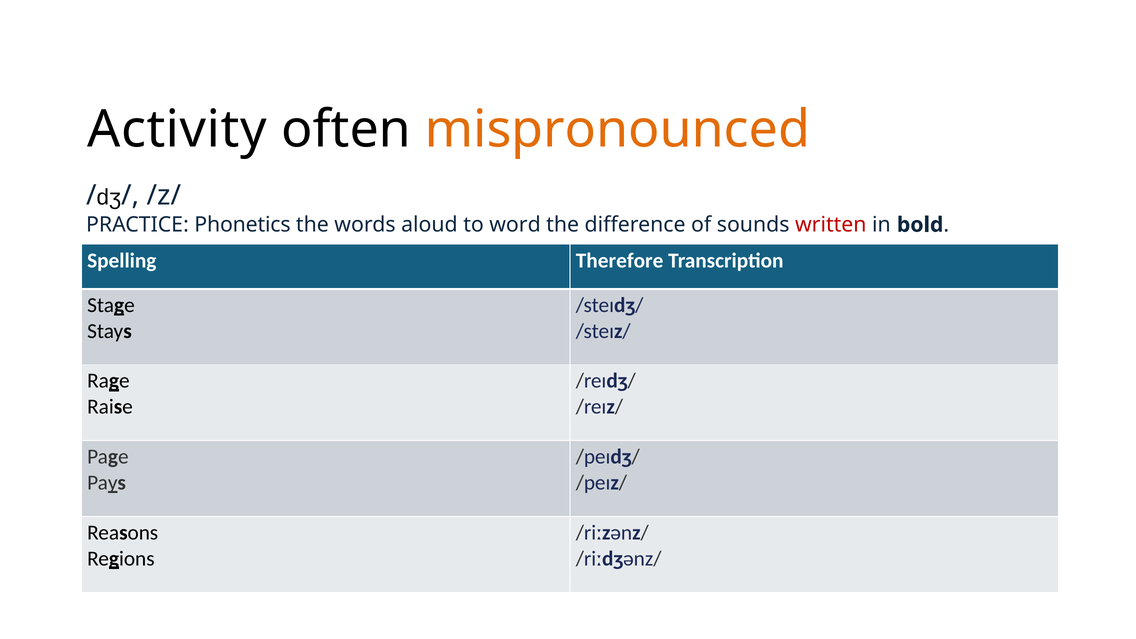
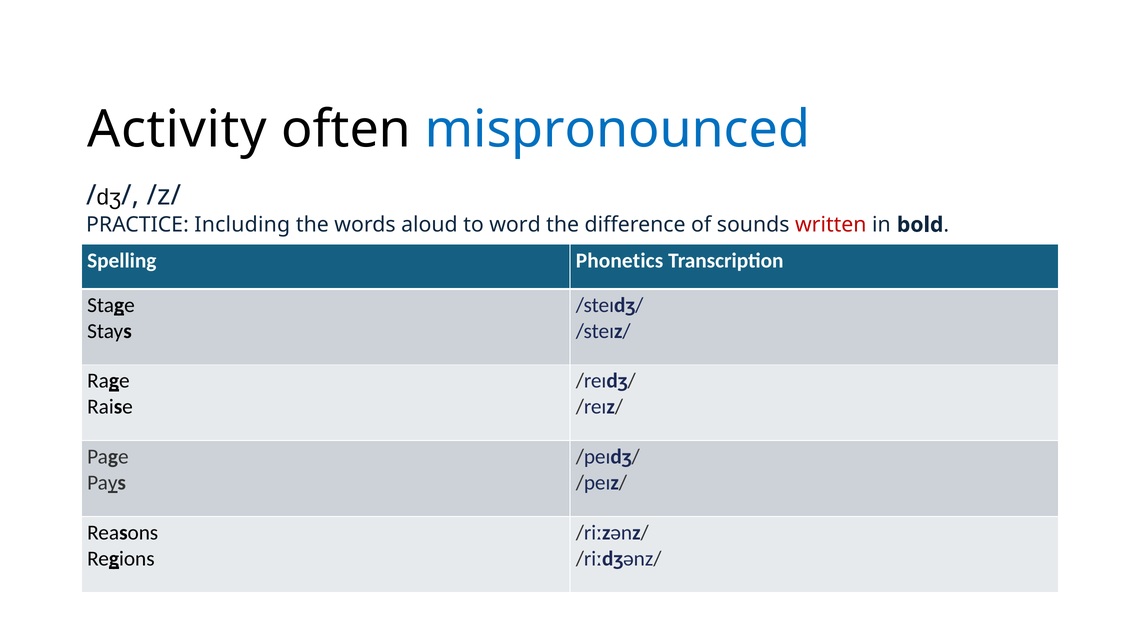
mispronounced colour: orange -> blue (617, 130)
Phonetics: Phonetics -> Including (242, 225)
Therefore: Therefore -> Phonetics (620, 260)
